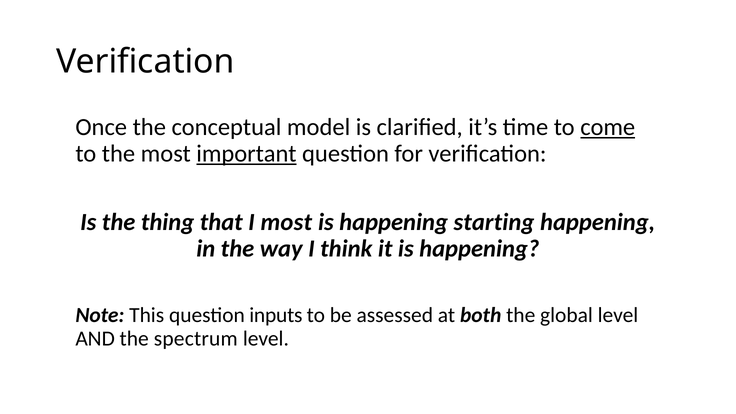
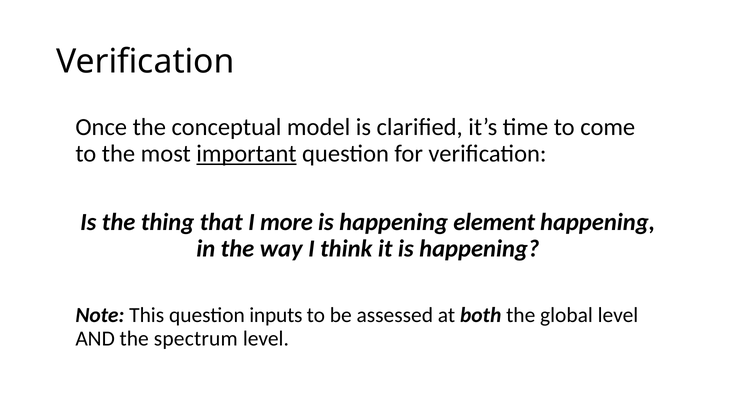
come underline: present -> none (608, 127)
I most: most -> more (287, 222)
starting: starting -> element (494, 222)
